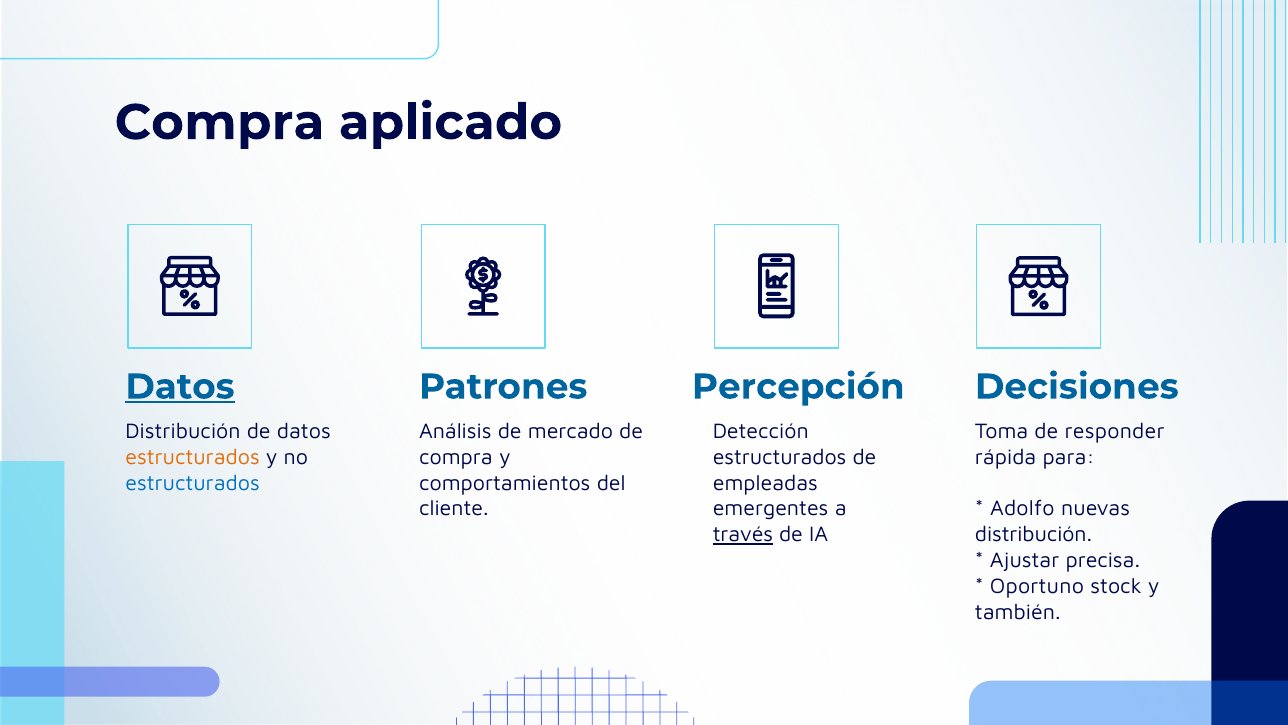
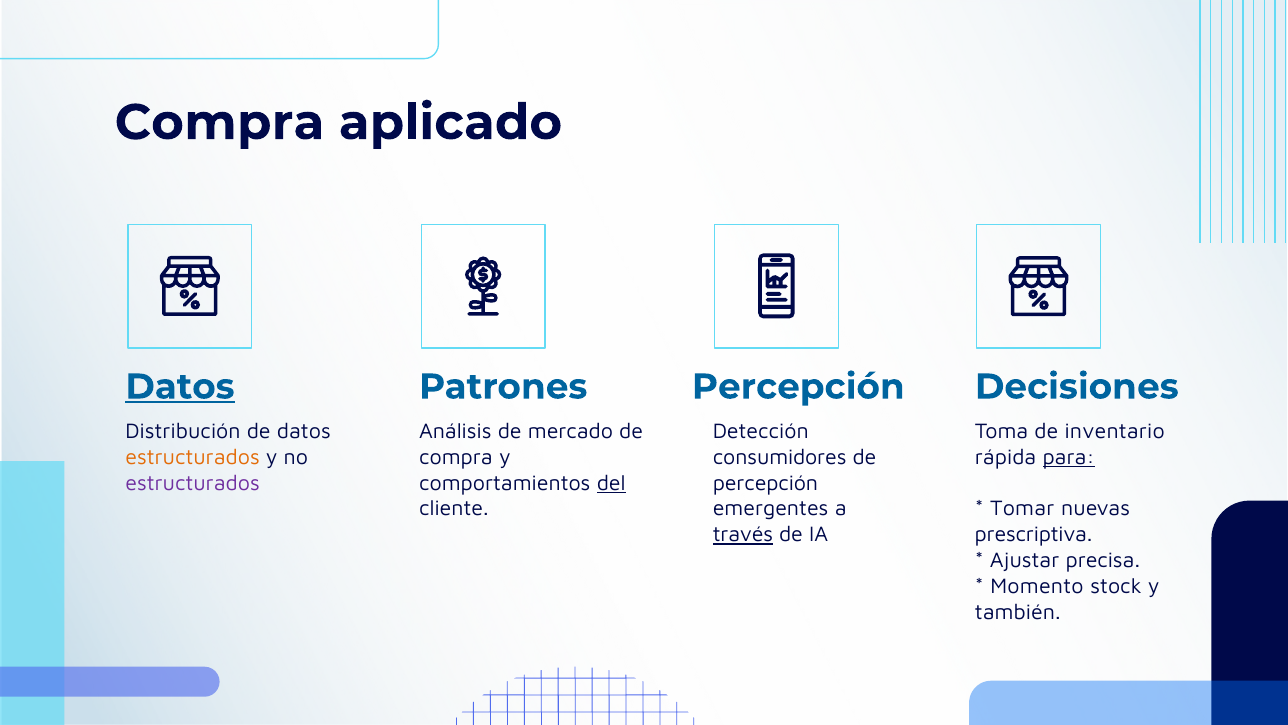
responder: responder -> inventario (1115, 431)
estructurados: estructurados -> consumidores (780, 457)
para underline: none -> present (1069, 457)
estructurados colour: blue -> purple (193, 483)
del underline: none -> present (611, 483)
empleadas: empleadas -> percepción (765, 483)
Adolfo: Adolfo -> Tomar (1022, 509)
distribución: distribución -> prescriptiva (1034, 534)
Oportuno: Oportuno -> Momento (1037, 586)
